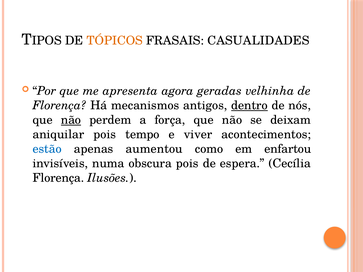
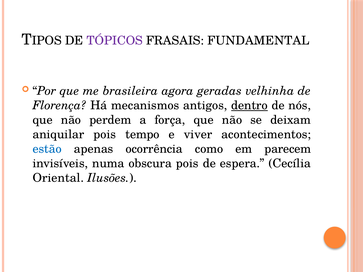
TÓPICOS colour: orange -> purple (115, 41)
CASUALIDADES: CASUALIDADES -> FUNDAMENTAL (258, 41)
apresenta: apresenta -> brasileira (130, 91)
não underline: present -> none (71, 120)
aumentou: aumentou -> ocorrência (154, 149)
enfartou: enfartou -> parecem (288, 149)
Florença: Florença -> Oriental (58, 178)
